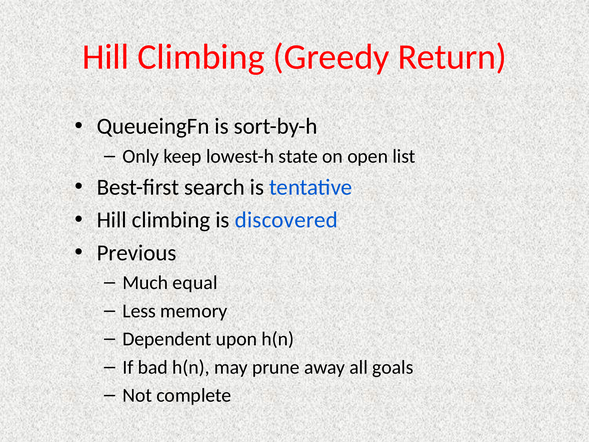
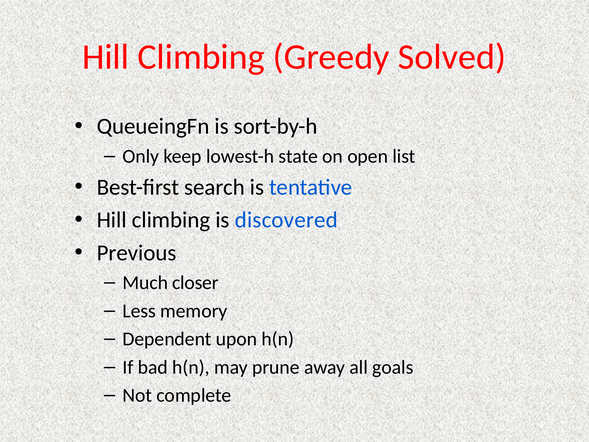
Return: Return -> Solved (452, 57)
equal: equal -> closer (195, 283)
